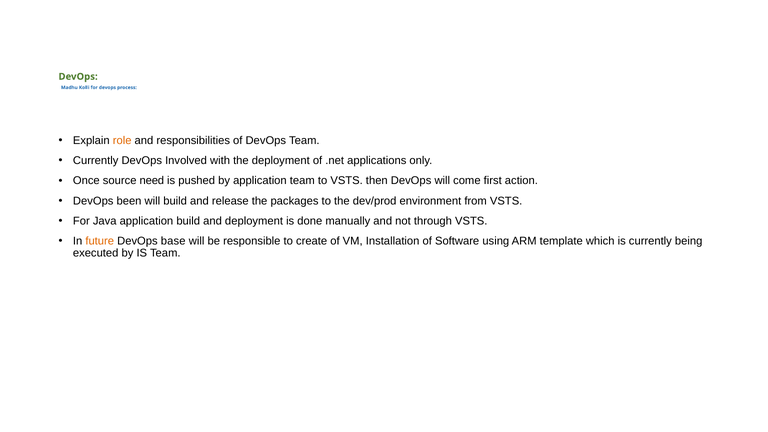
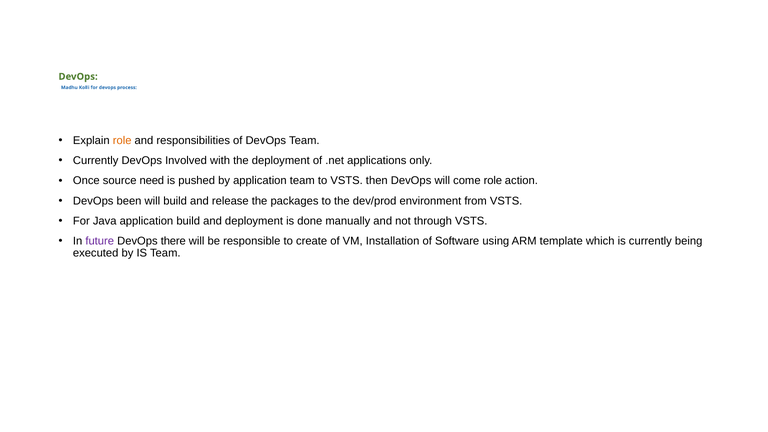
come first: first -> role (493, 181)
future colour: orange -> purple (100, 241)
base: base -> there (173, 241)
